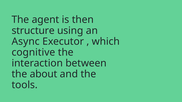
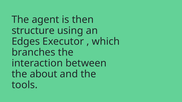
Async: Async -> Edges (26, 42)
cognitive: cognitive -> branches (33, 52)
